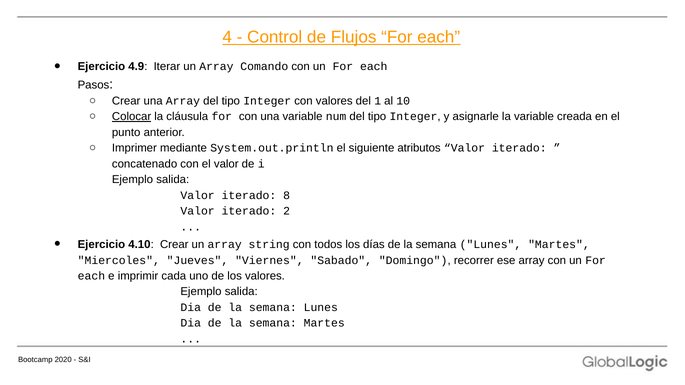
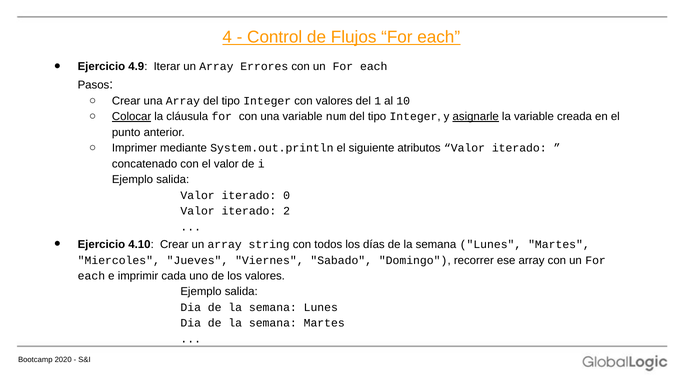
Comando: Comando -> Errores (264, 67)
asignarle underline: none -> present (476, 117)
8: 8 -> 0 (287, 196)
